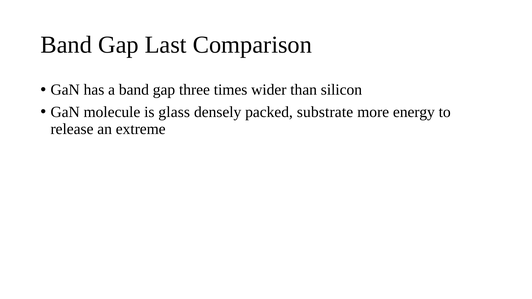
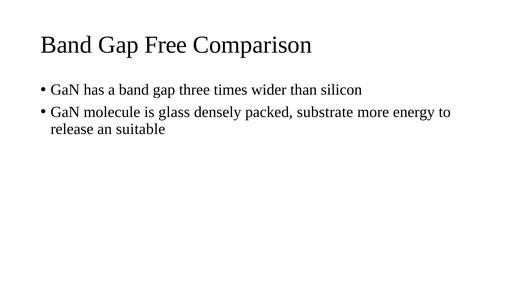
Last: Last -> Free (166, 45)
extreme: extreme -> suitable (141, 129)
